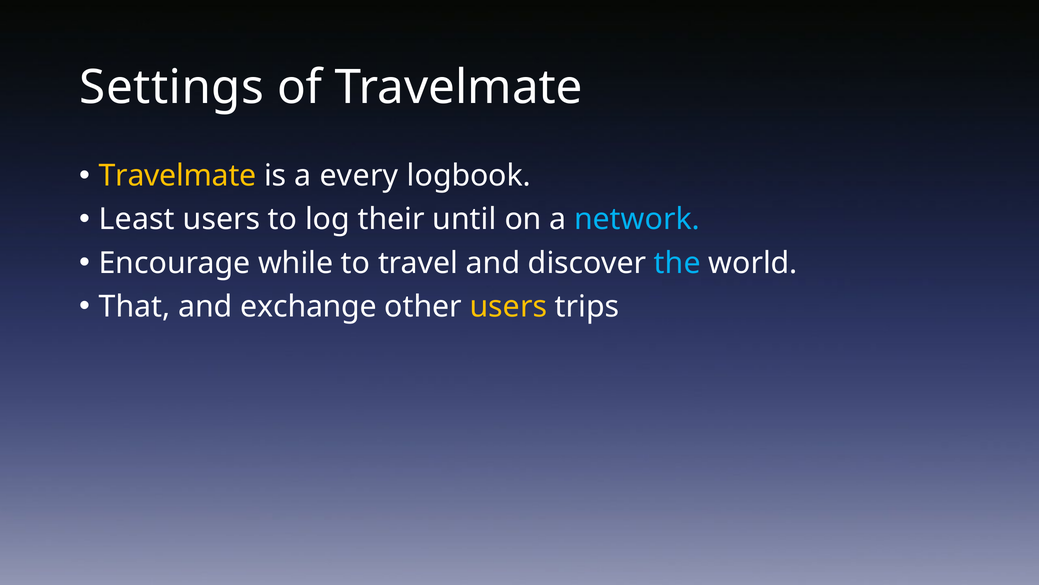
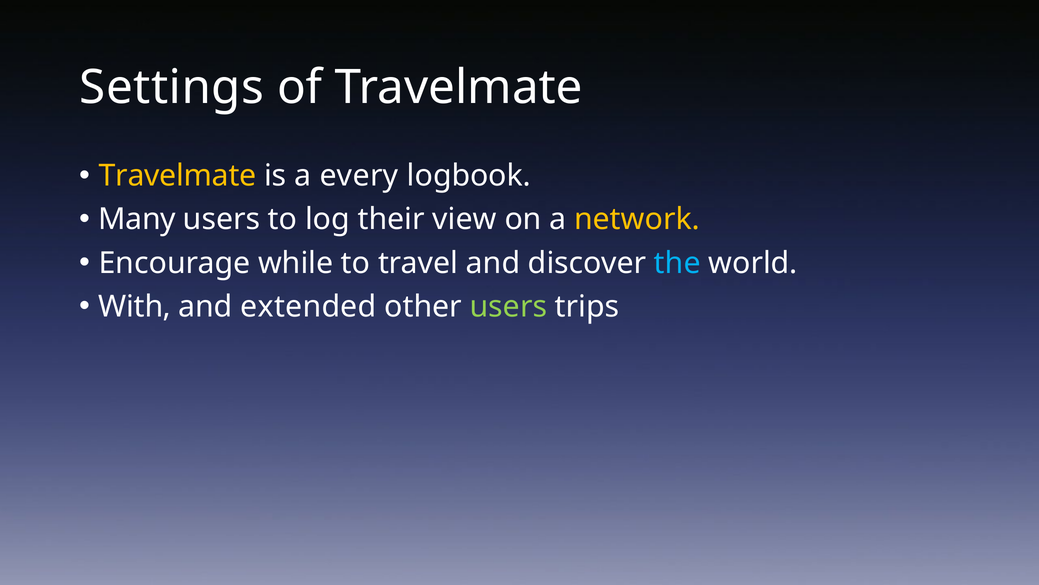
Least: Least -> Many (137, 219)
until: until -> view (465, 219)
network colour: light blue -> yellow (637, 219)
That: That -> With (135, 306)
exchange: exchange -> extended (308, 306)
users colour: yellow -> light green (508, 306)
